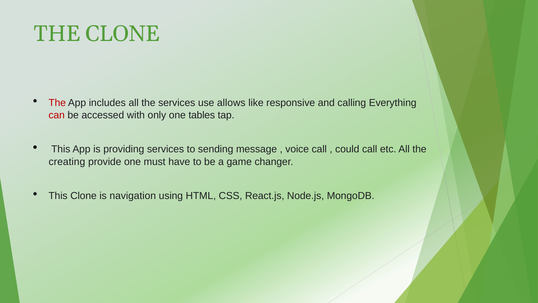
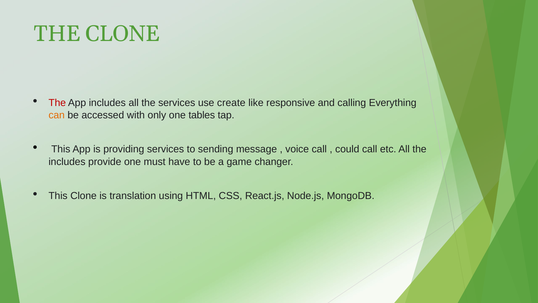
allows: allows -> create (231, 103)
can colour: red -> orange (57, 115)
creating: creating -> includes (67, 162)
navigation: navigation -> translation (133, 196)
